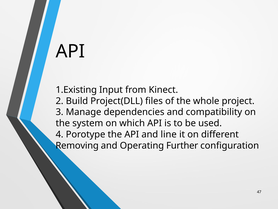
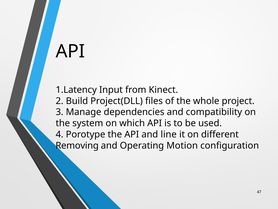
1.Existing: 1.Existing -> 1.Latency (76, 90)
Further: Further -> Motion (182, 145)
